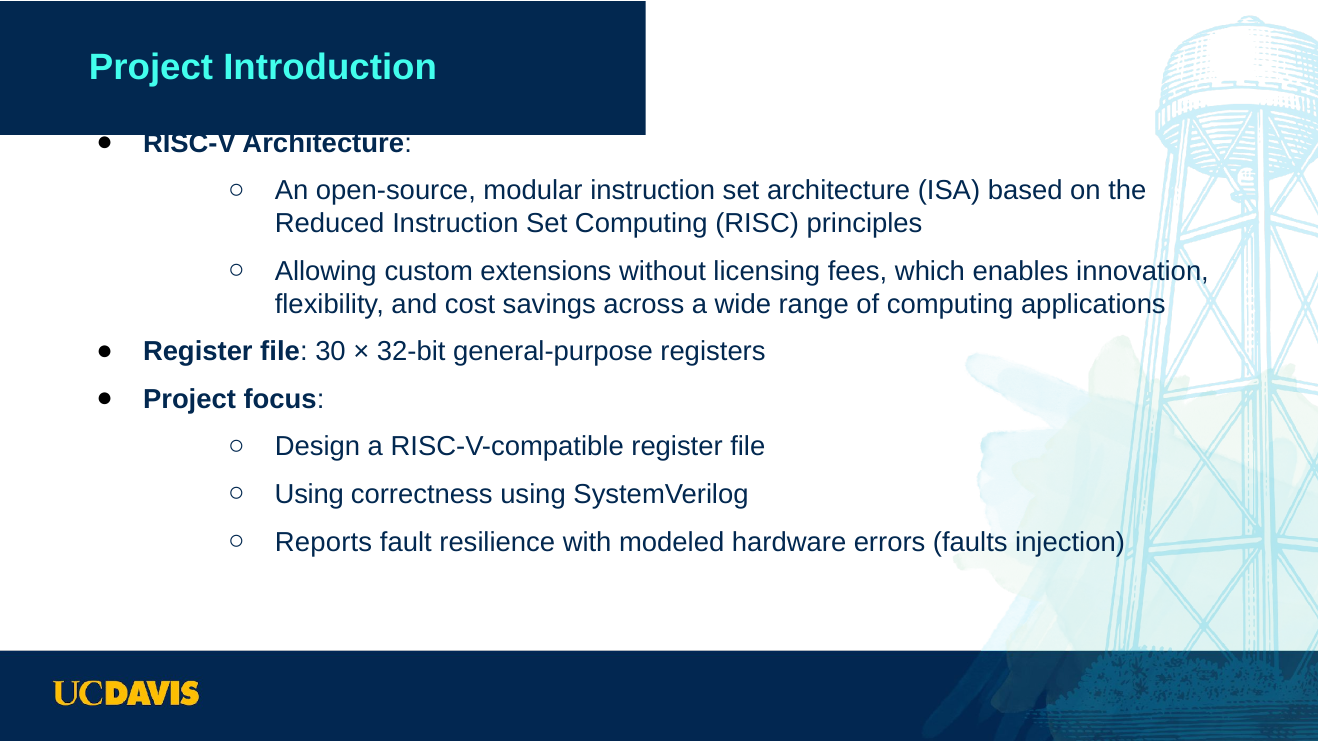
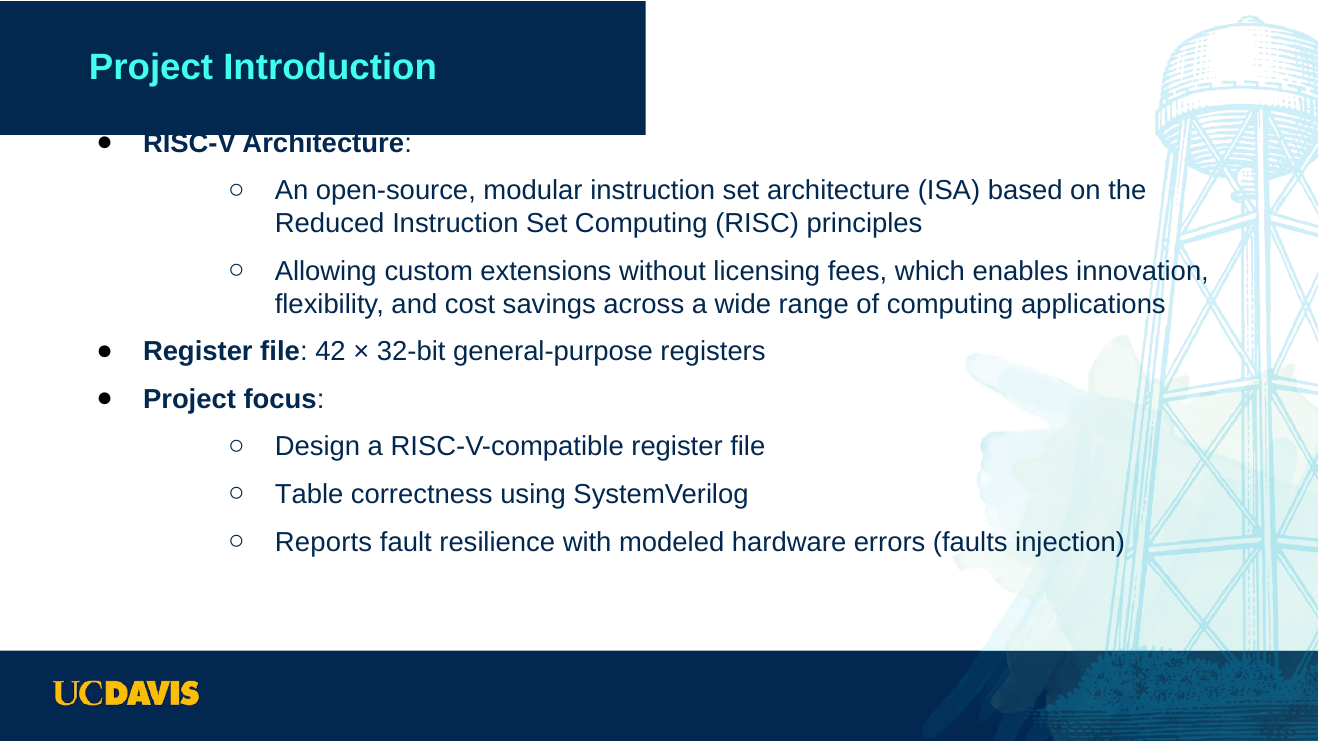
30: 30 -> 42 (330, 352)
Using: Using -> Table (309, 495)
